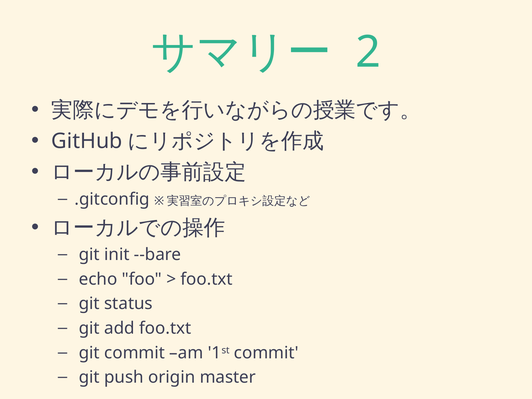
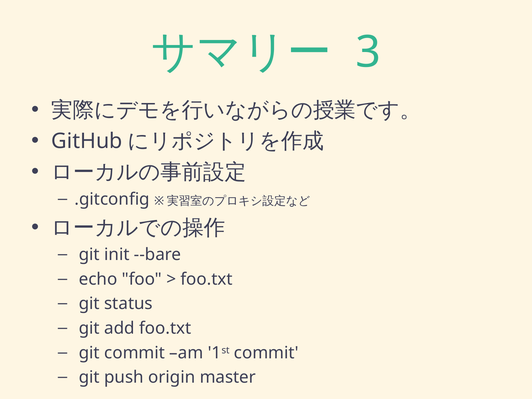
2: 2 -> 3 (368, 52)
